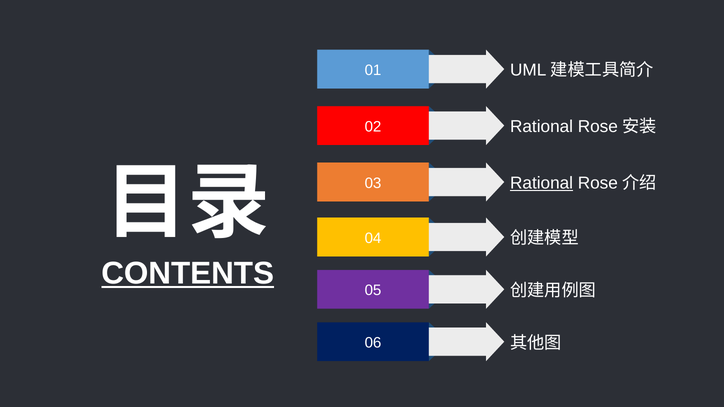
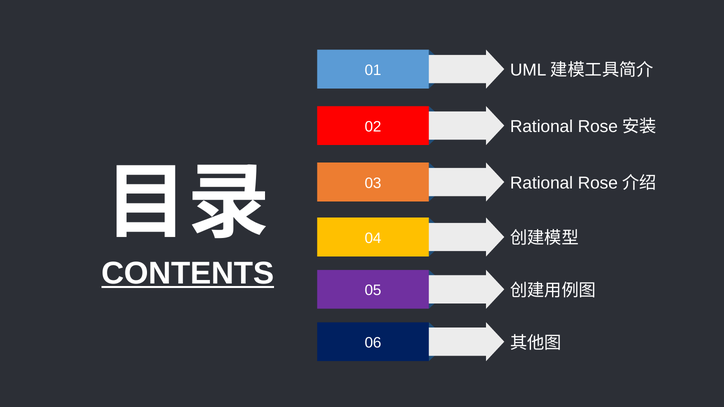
Rational underline: present -> none (542, 183)
